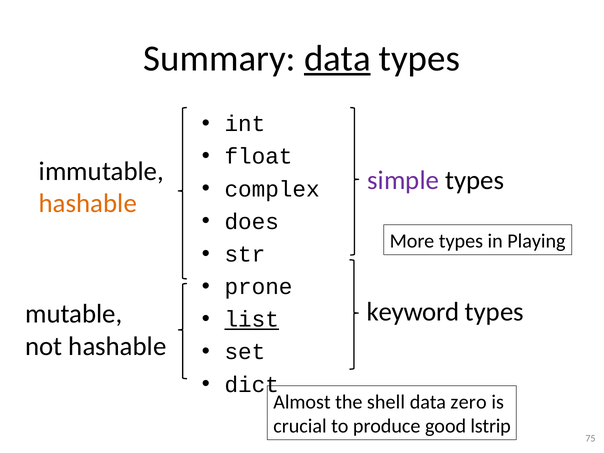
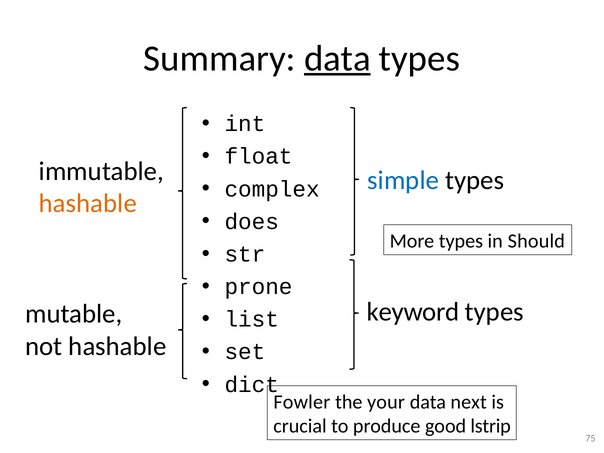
simple colour: purple -> blue (403, 180)
Playing: Playing -> Should (536, 241)
list underline: present -> none (252, 319)
Almost: Almost -> Fowler (302, 402)
shell: shell -> your (386, 402)
zero: zero -> next (469, 402)
